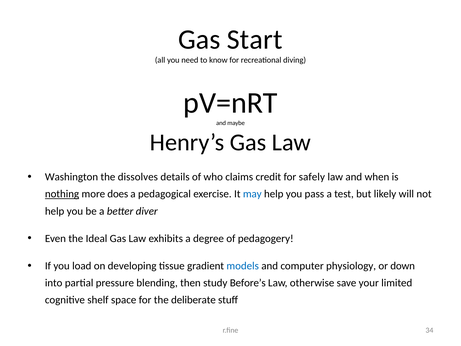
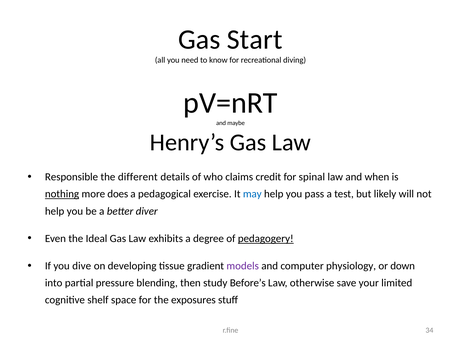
Washington: Washington -> Responsible (72, 177)
dissolves: dissolves -> different (138, 177)
safely: safely -> spinal (312, 177)
pedagogery underline: none -> present (266, 238)
load: load -> dive (82, 266)
models colour: blue -> purple (243, 266)
deliberate: deliberate -> exposures (193, 300)
